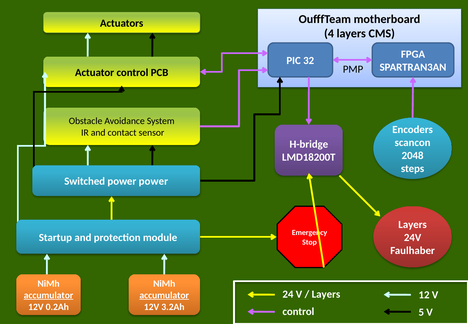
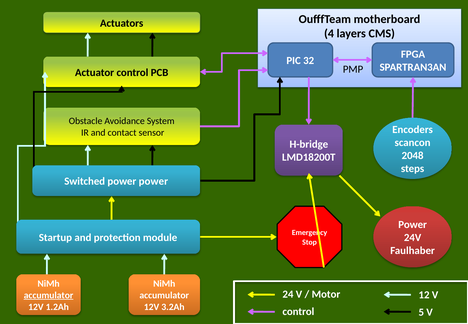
Layers: Layers -> Power (413, 225)
Layers: Layers -> Motor (326, 294)
accumulator underline: present -> none (164, 295)
0.2Ah: 0.2Ah -> 1.2Ah (57, 307)
